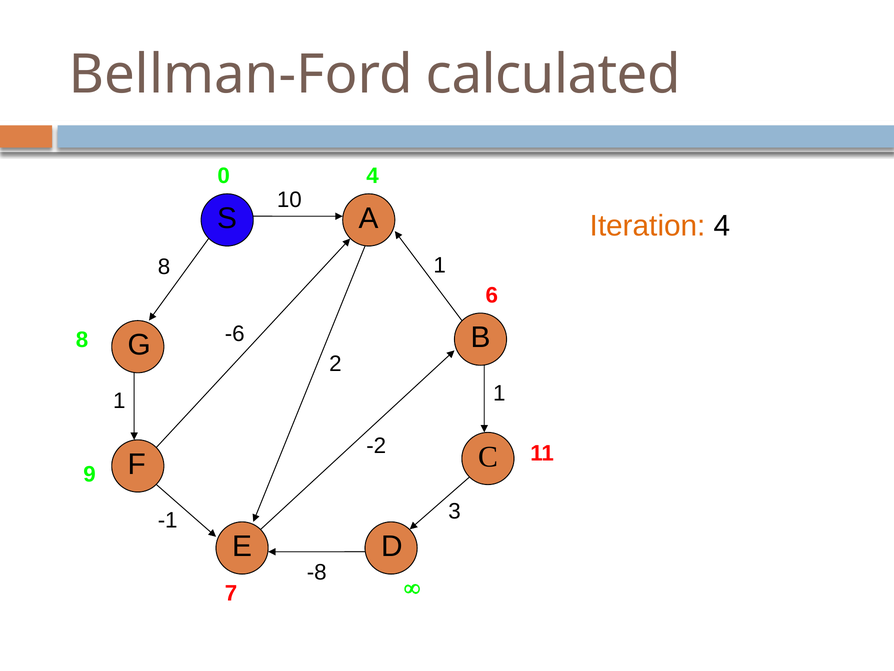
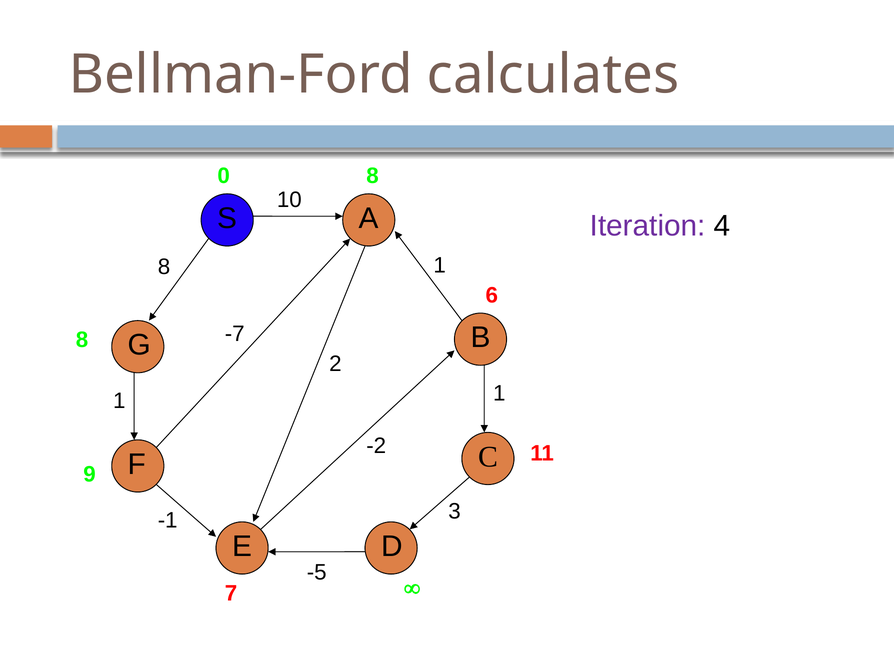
calculated: calculated -> calculates (553, 75)
0 4: 4 -> 8 (373, 176)
Iteration colour: orange -> purple (648, 225)
-6: -6 -> -7 (235, 334)
-8: -8 -> -5 (317, 572)
